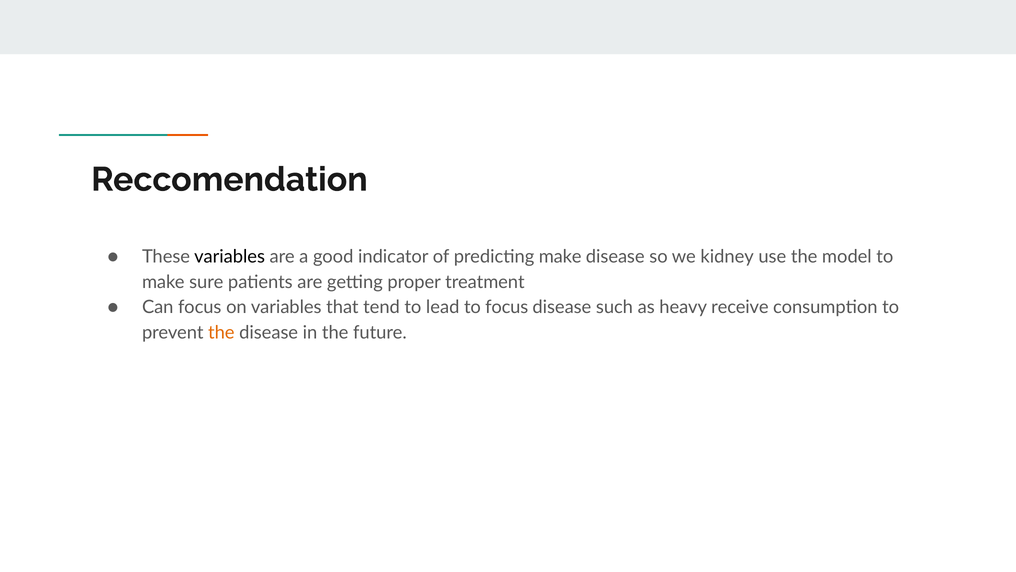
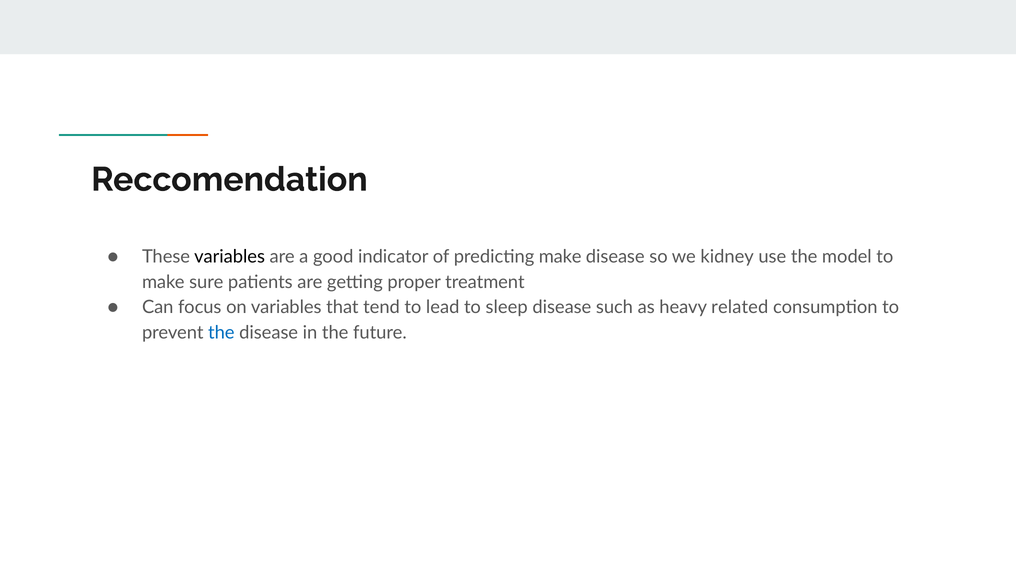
to focus: focus -> sleep (507, 307)
receive: receive -> related (740, 307)
the colour: orange -> blue (221, 332)
